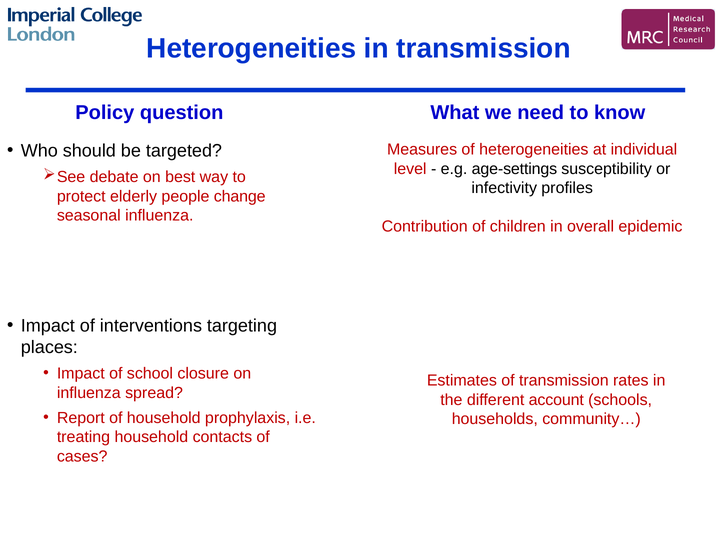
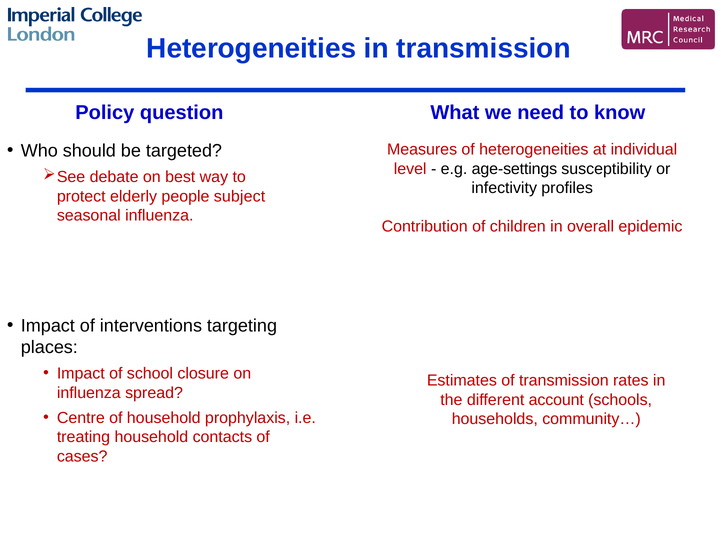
change: change -> subject (240, 196)
Report: Report -> Centre (81, 418)
